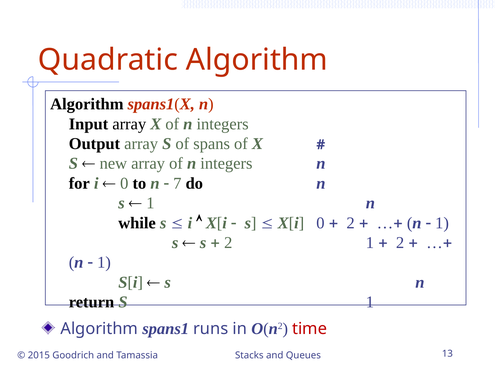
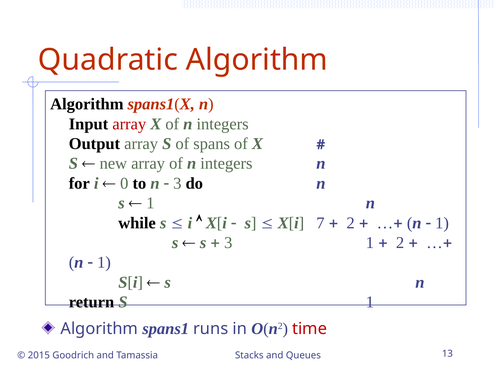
array colour: black -> red (129, 124)
7: 7 -> 3 (177, 183)
X[i 0: 0 -> 7 (320, 223)
2: 2 -> 3 (228, 243)
